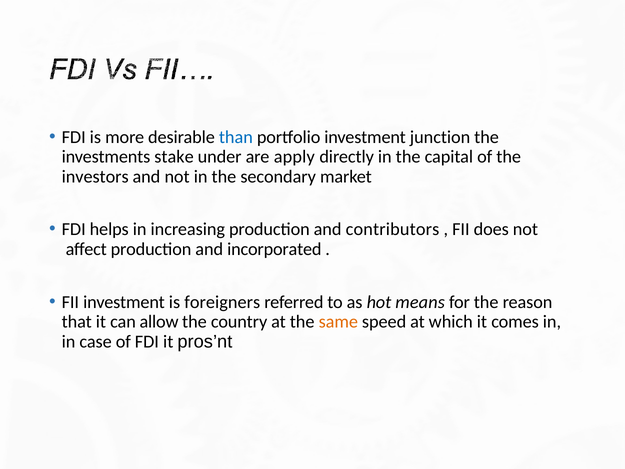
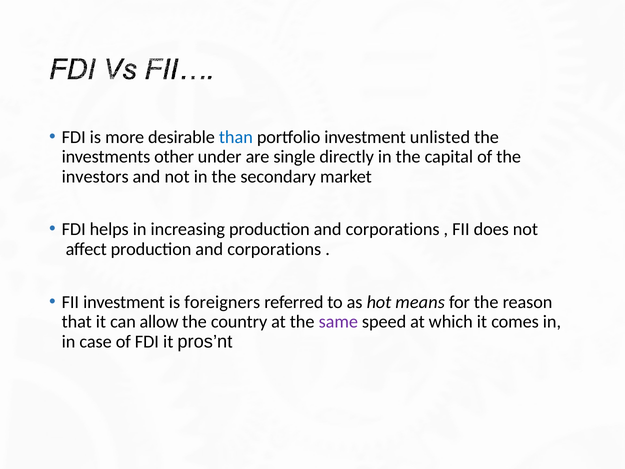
junction: junction -> unlisted (440, 137)
stake: stake -> other (174, 157)
apply: apply -> single (294, 157)
increasing production and contributors: contributors -> corporations (393, 229)
affect production and incorporated: incorporated -> corporations (274, 249)
same colour: orange -> purple (338, 322)
